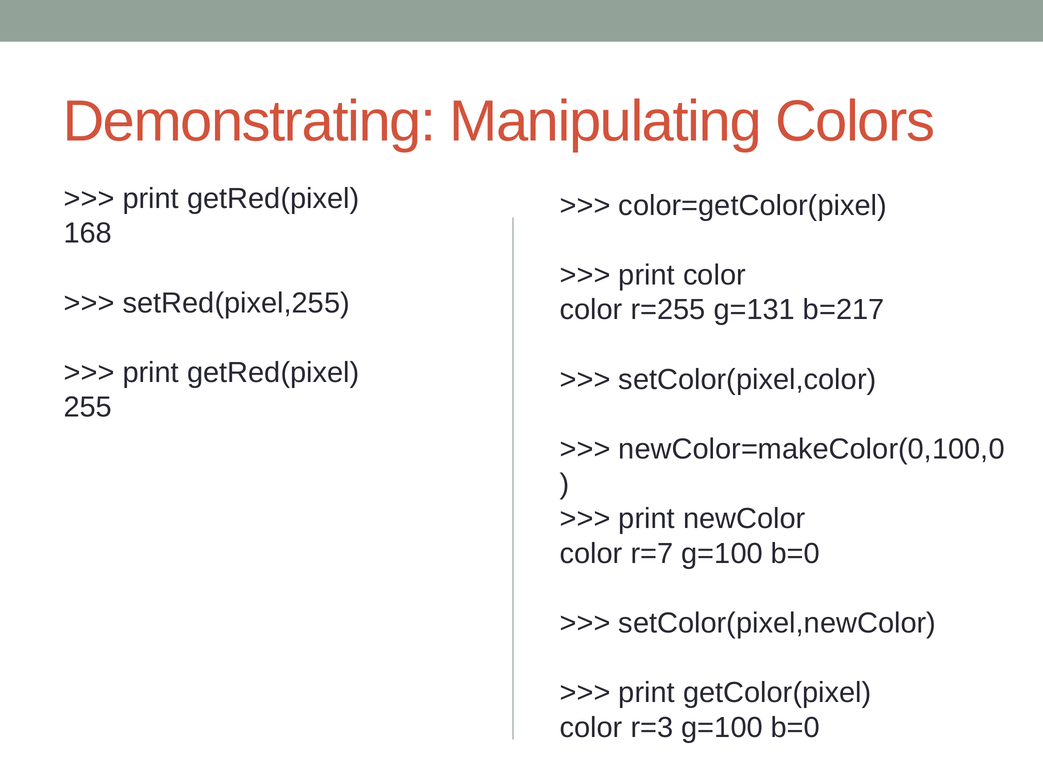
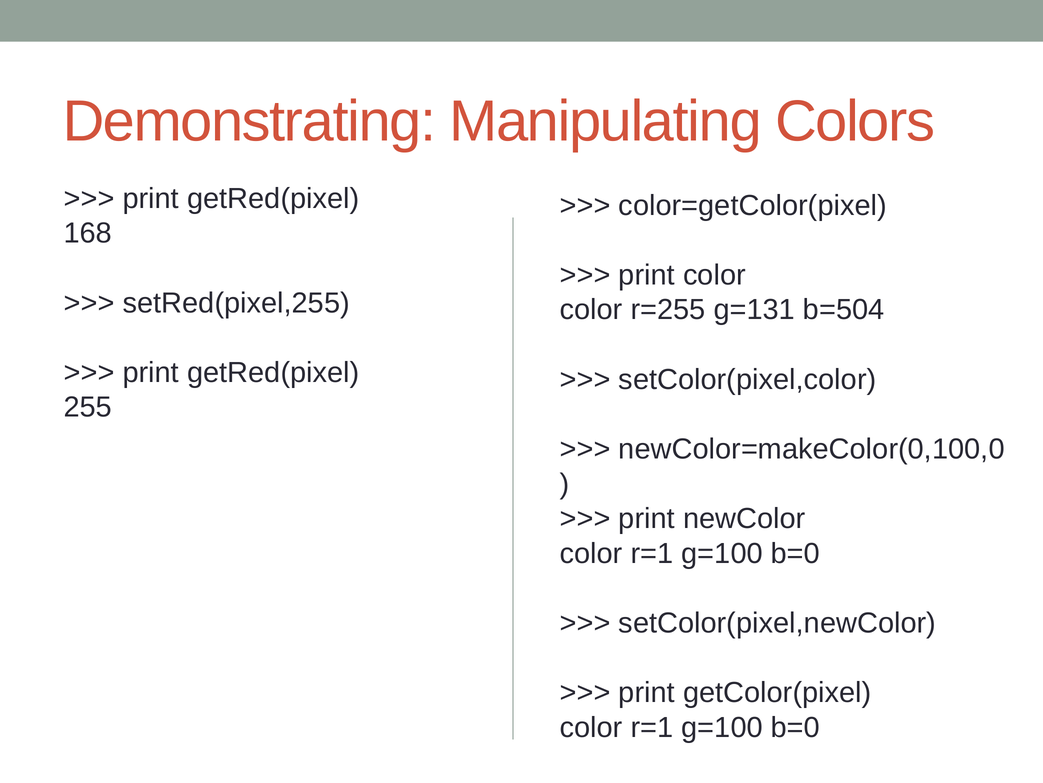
b=217: b=217 -> b=504 (844, 310)
r=7: r=7 -> r=1 (652, 553)
r=3: r=3 -> r=1 (652, 727)
